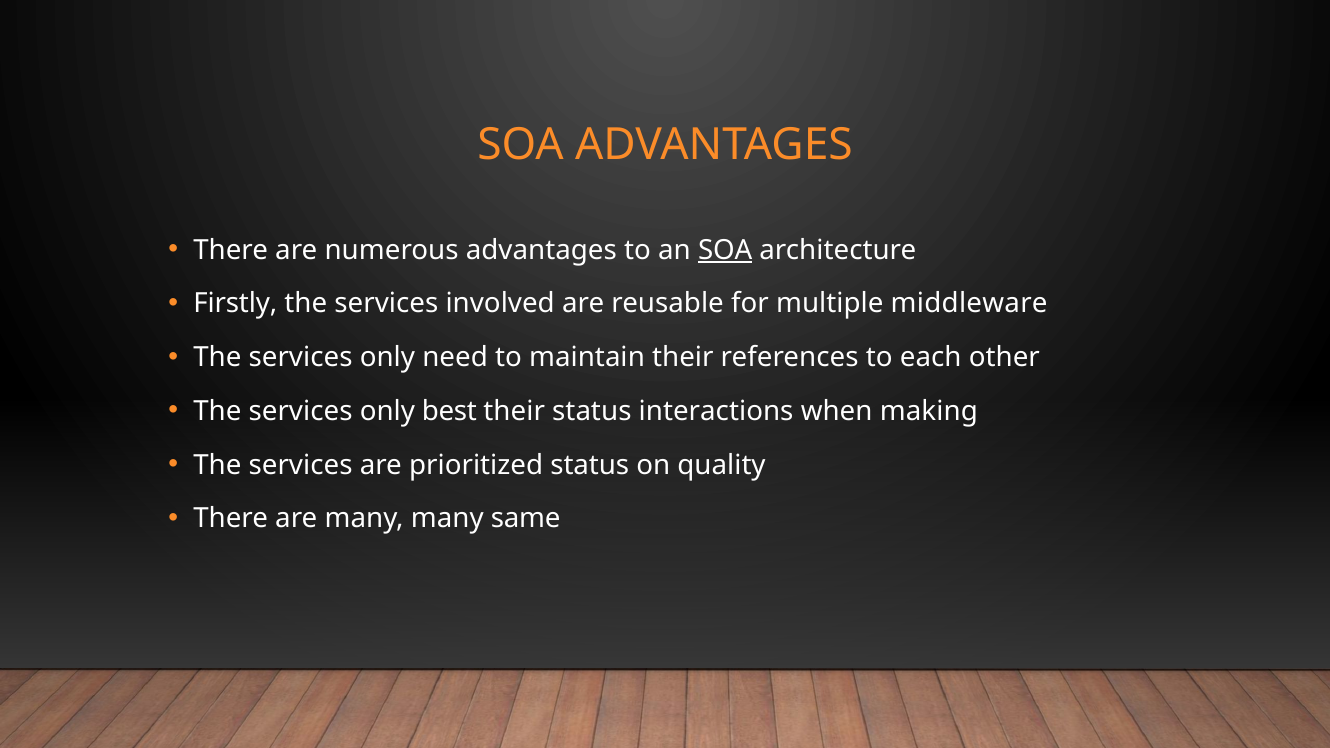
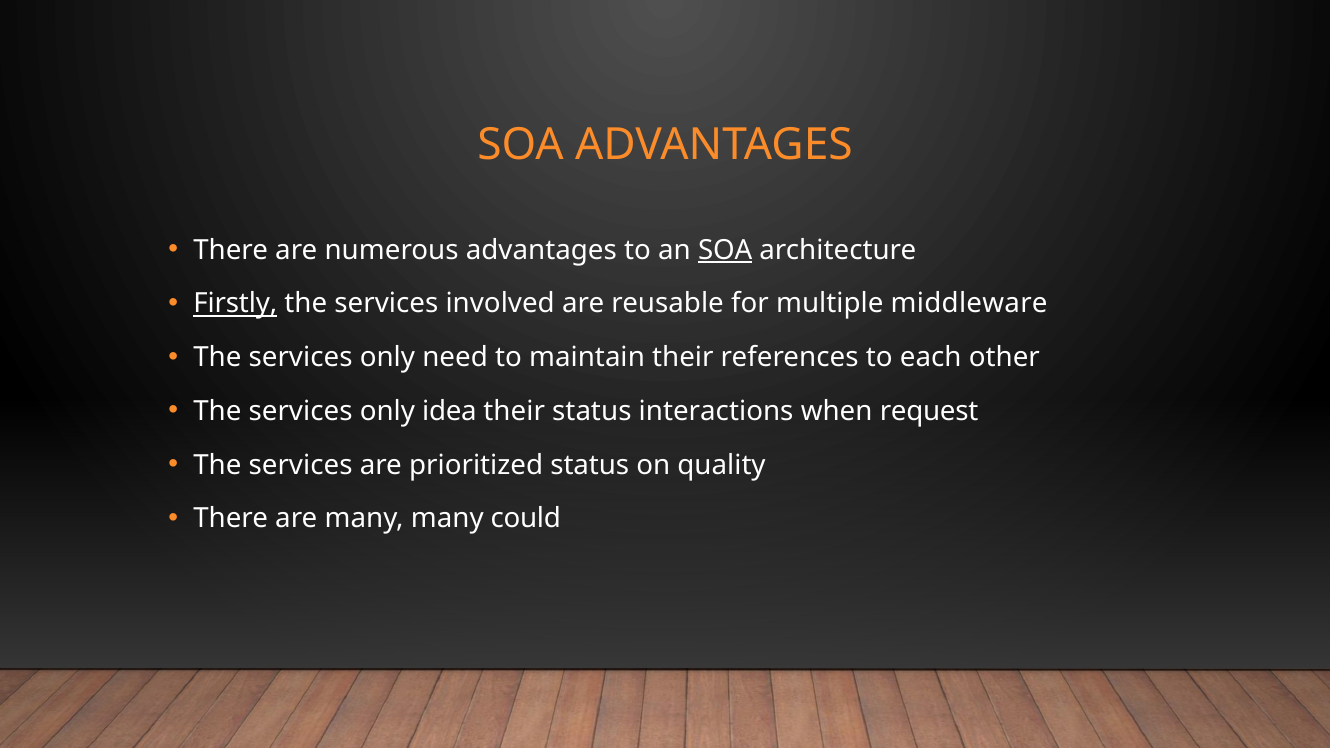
Firstly underline: none -> present (235, 304)
best: best -> idea (449, 411)
making: making -> request (929, 411)
same: same -> could (526, 519)
